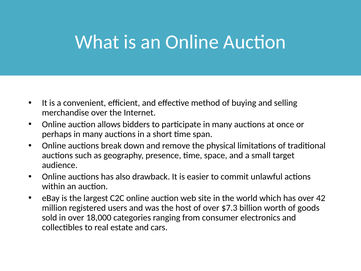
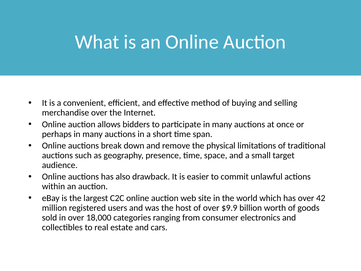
$7.3: $7.3 -> $9.9 (229, 208)
